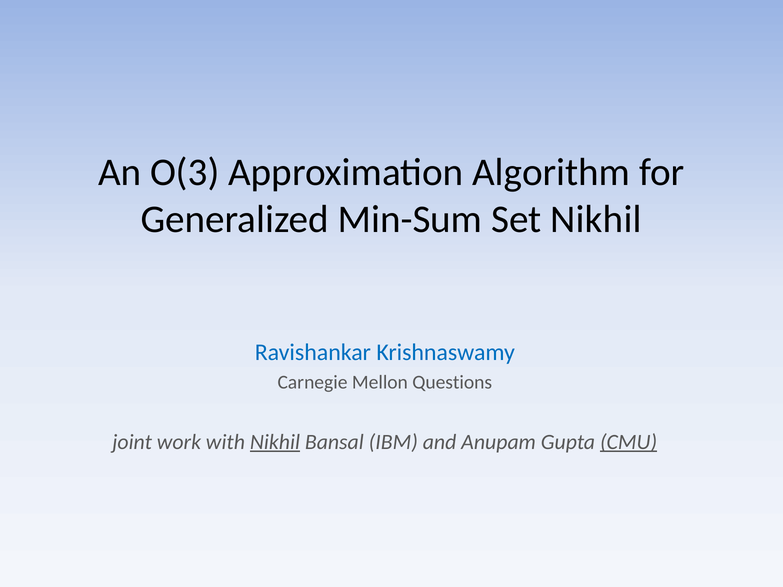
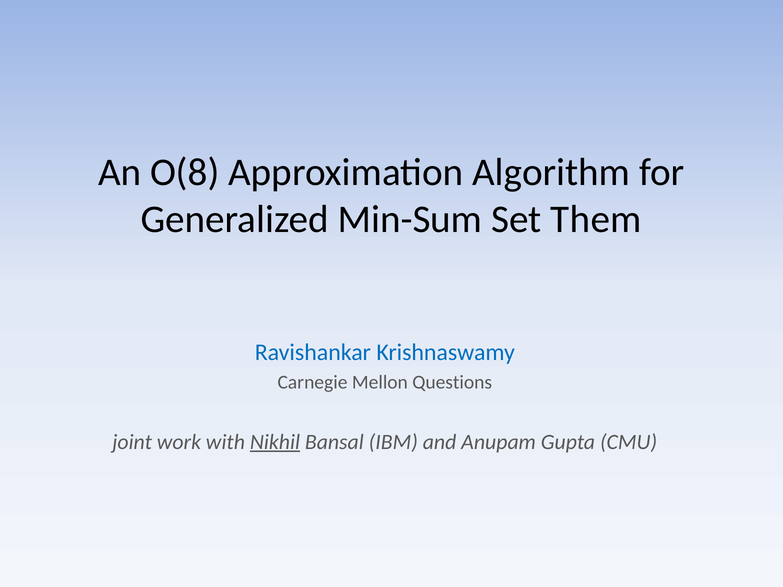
O(3: O(3 -> O(8 (185, 173)
Set Nikhil: Nikhil -> Them (596, 220)
CMU underline: present -> none (629, 442)
